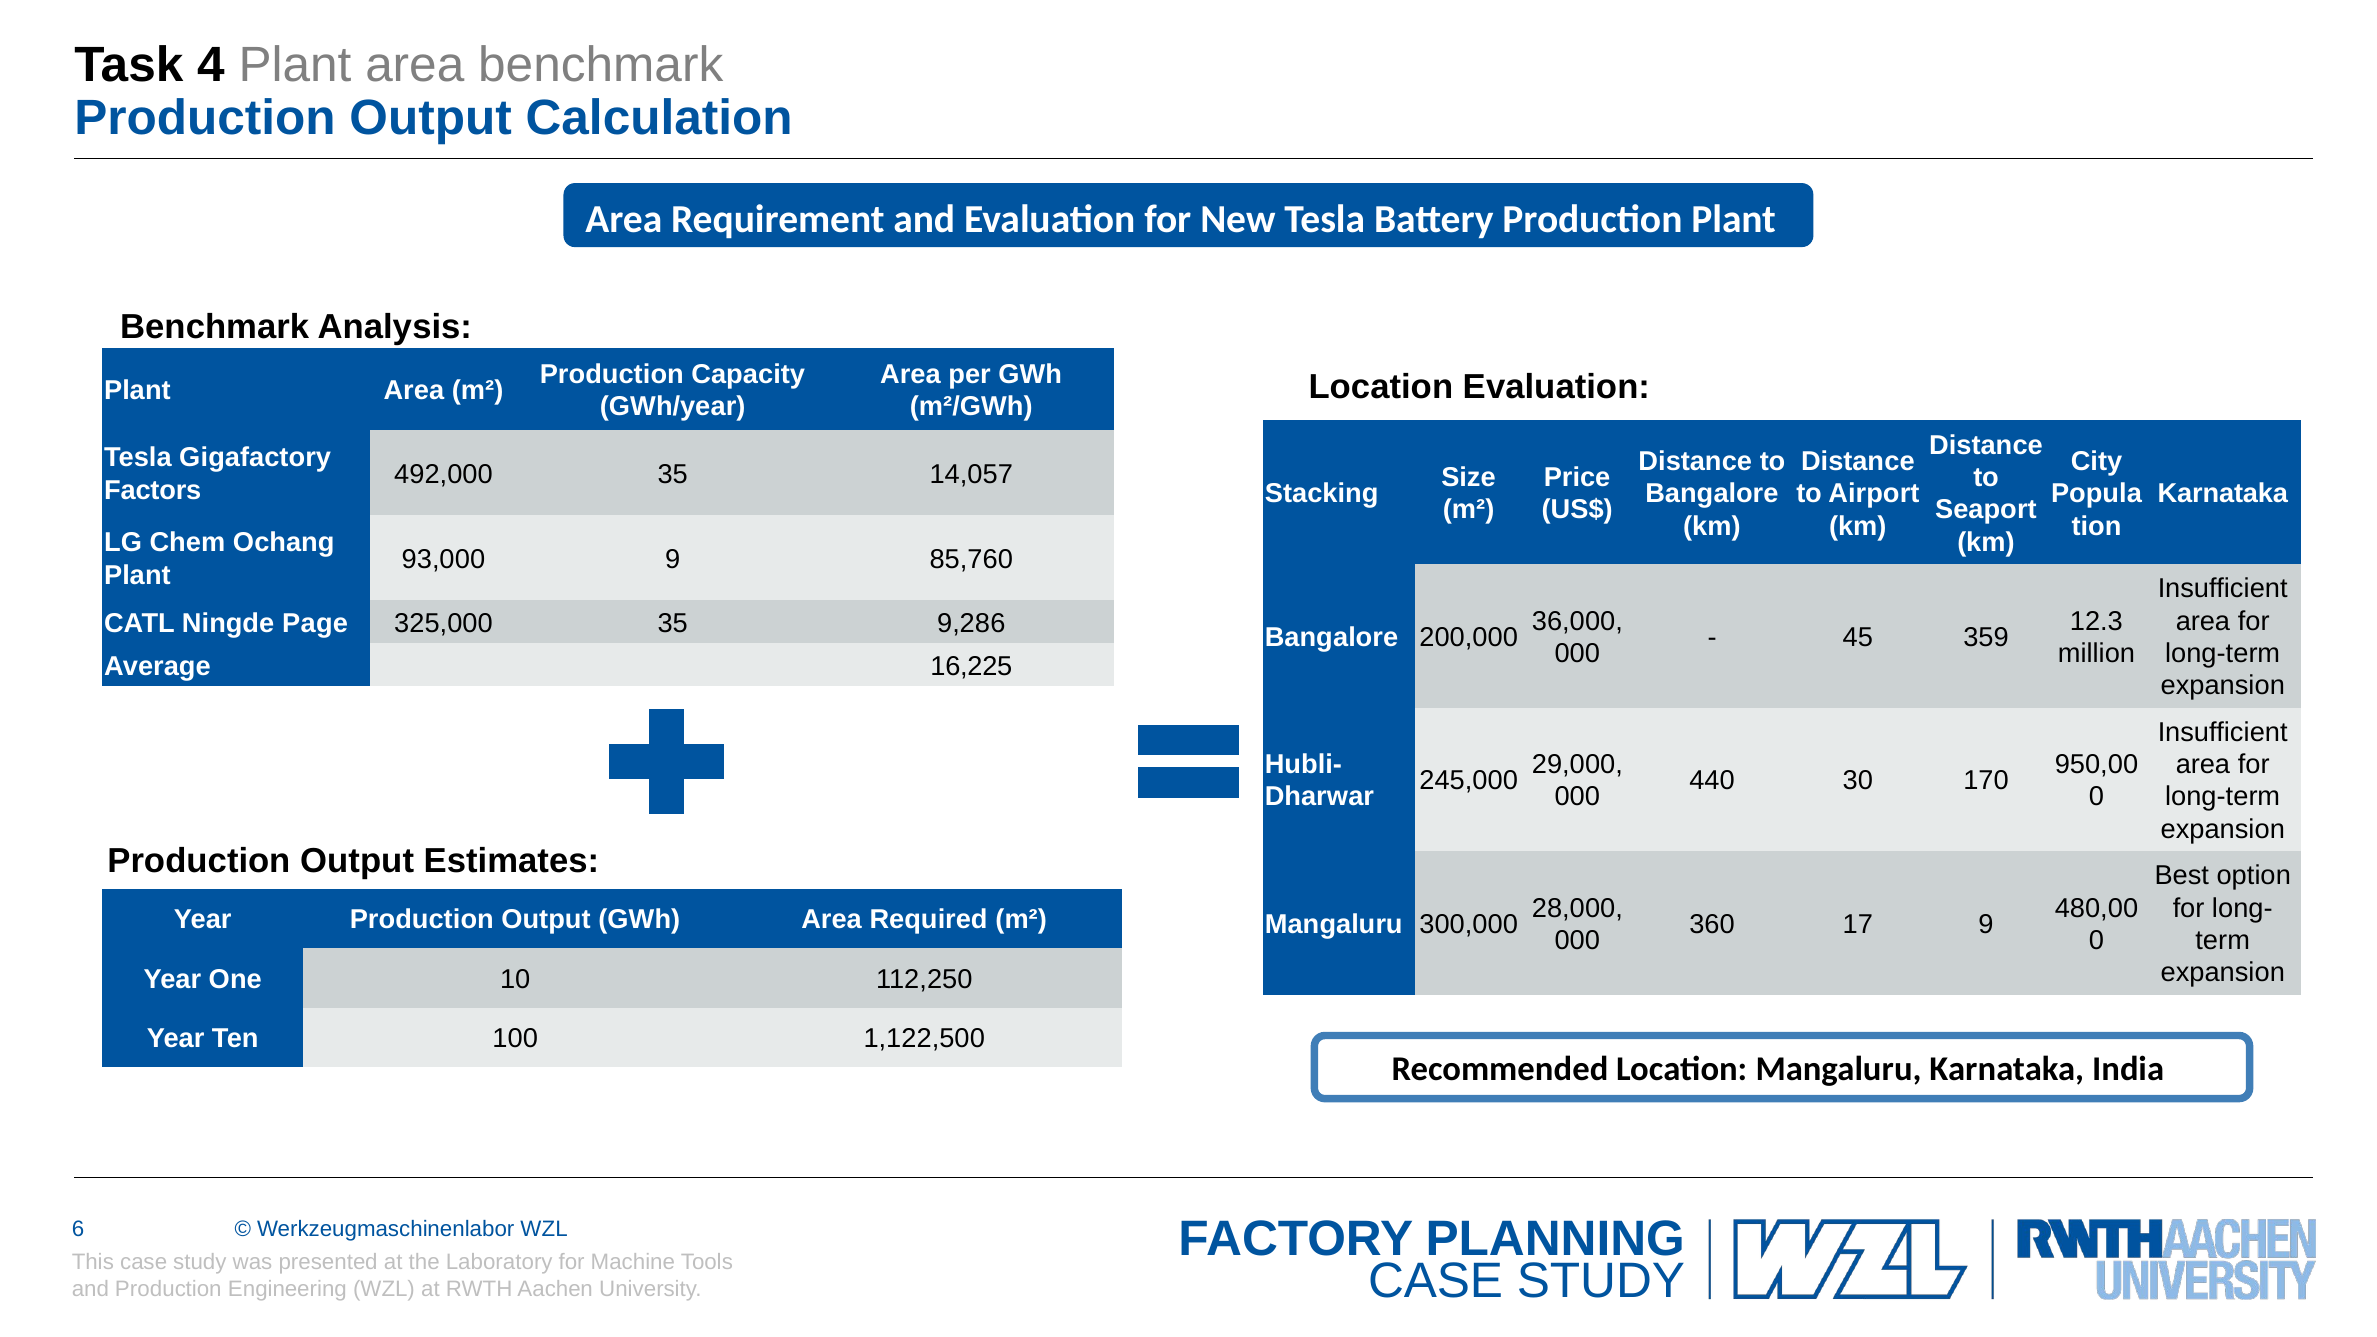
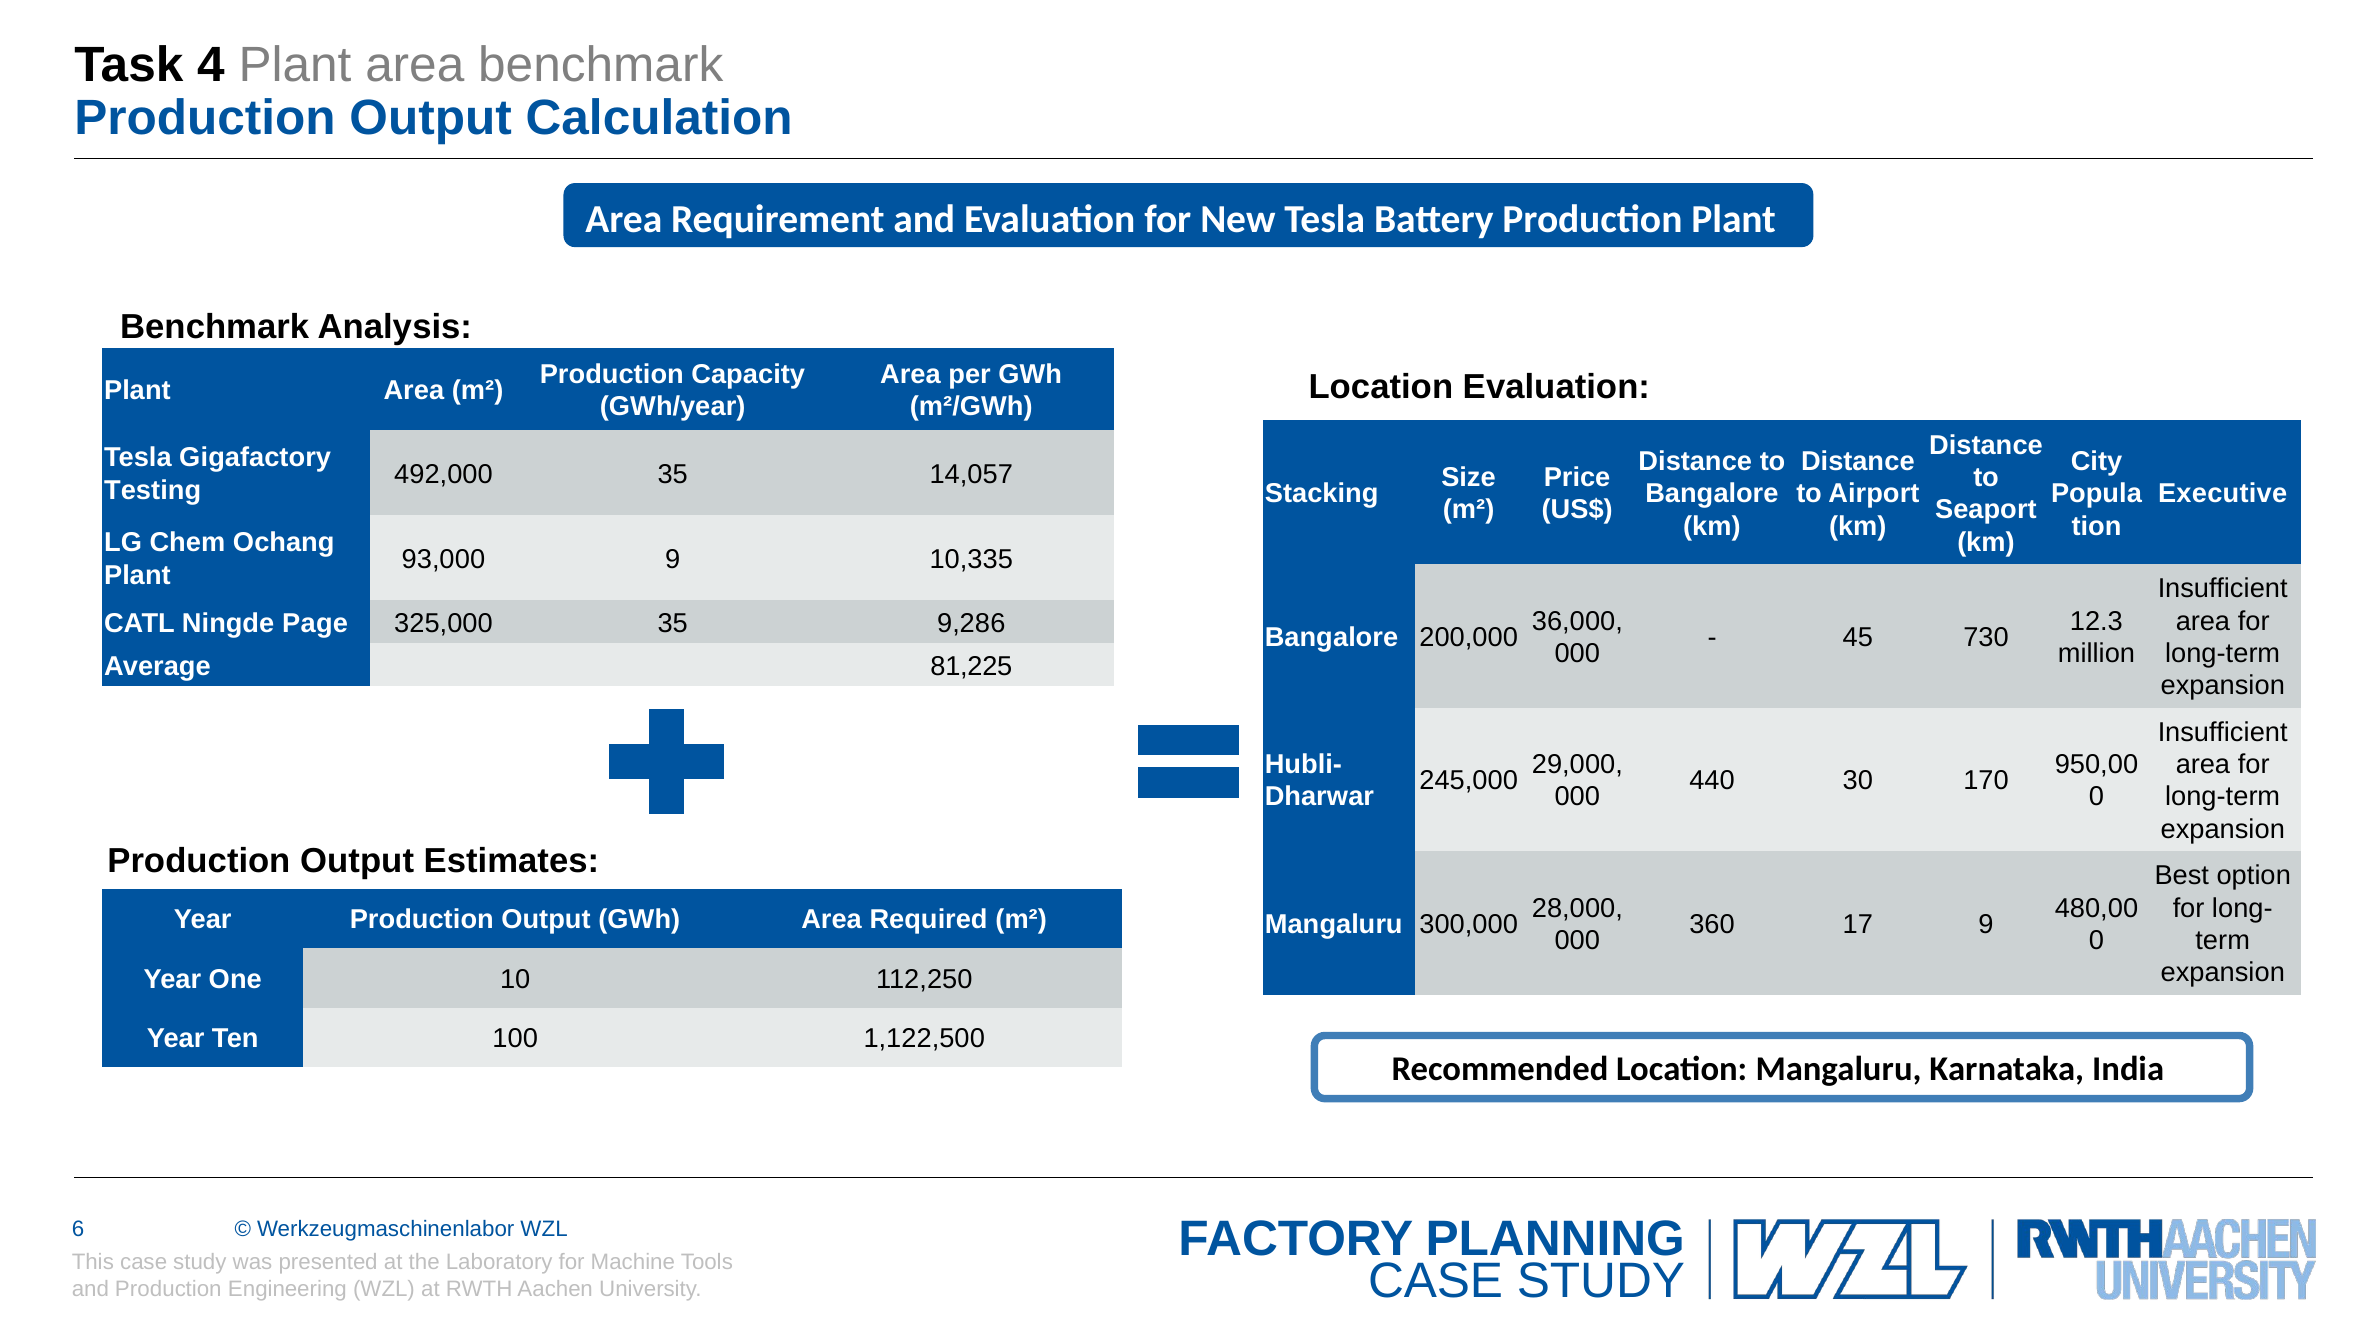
Factors: Factors -> Testing (153, 490)
Karnataka: Karnataka -> Executive (2223, 494)
85,760: 85,760 -> 10,335 (971, 559)
359: 359 -> 730 (1986, 637)
16,225: 16,225 -> 81,225 (971, 666)
